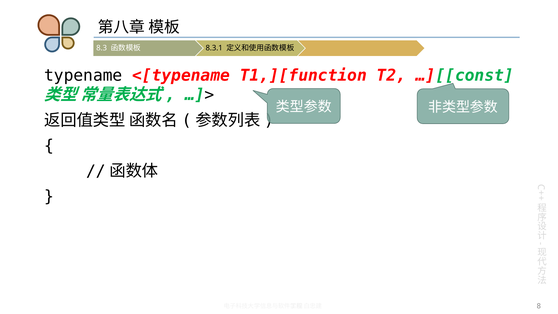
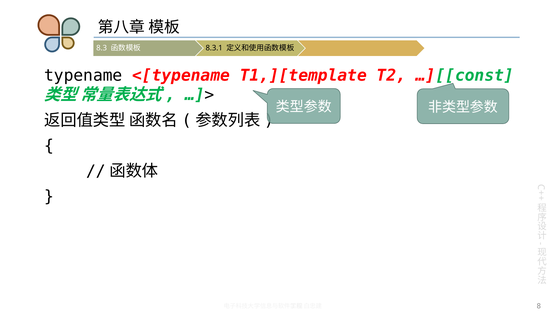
T1,][function: T1,][function -> T1,][template (303, 75)
